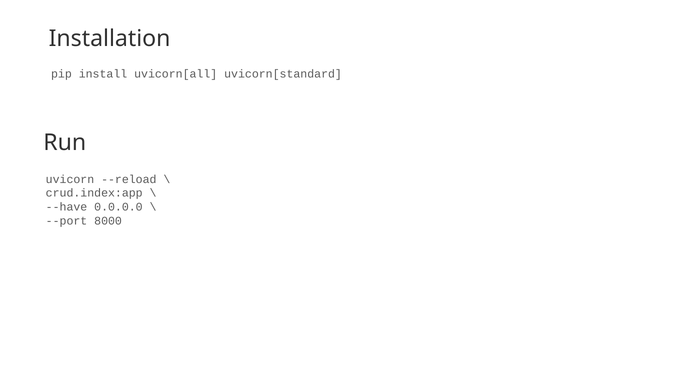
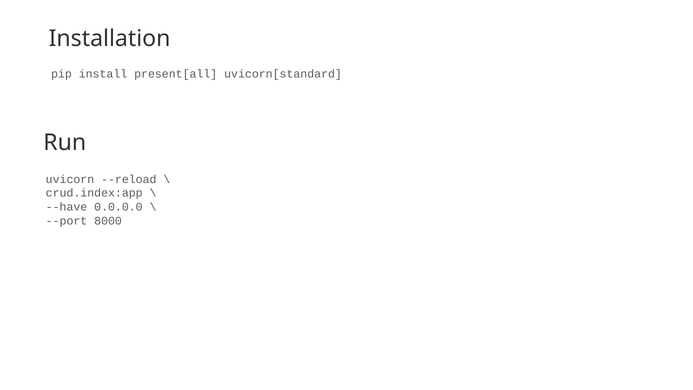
uvicorn[all: uvicorn[all -> present[all (176, 74)
